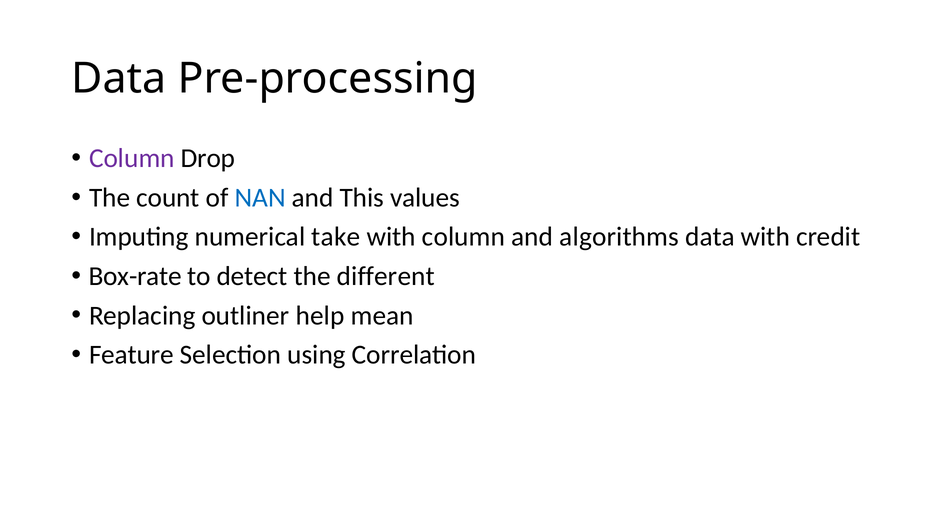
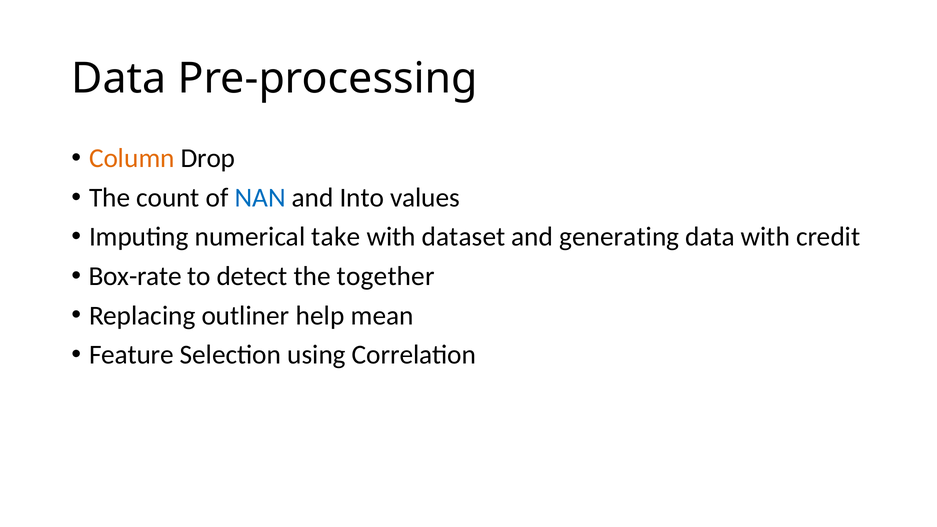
Column colour: purple -> orange (132, 158)
This: This -> Into (362, 198)
with column: column -> dataset (464, 237)
algorithms: algorithms -> generating (619, 237)
different: different -> together (386, 276)
